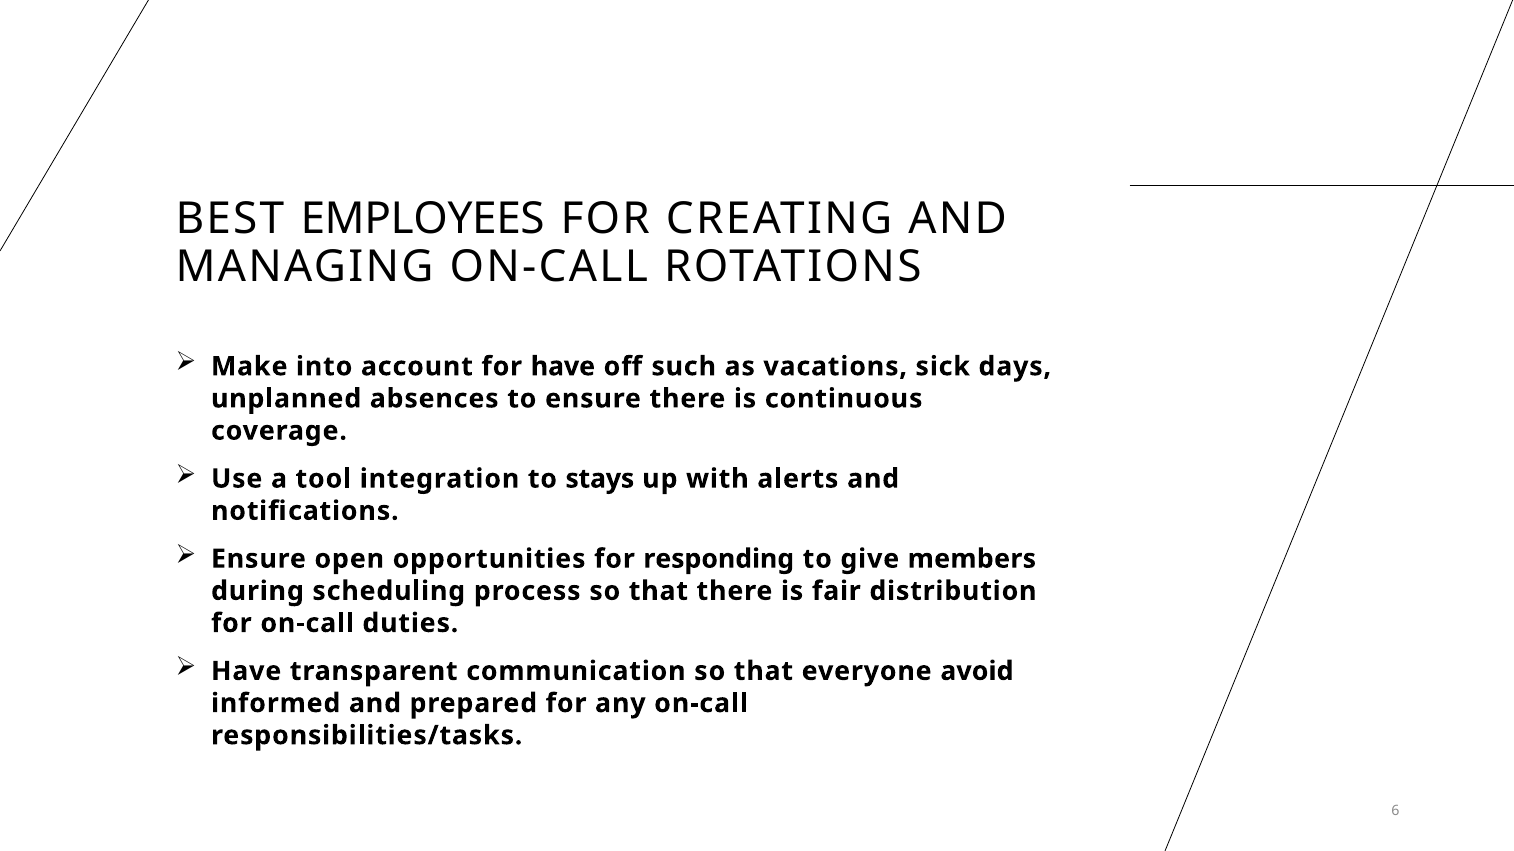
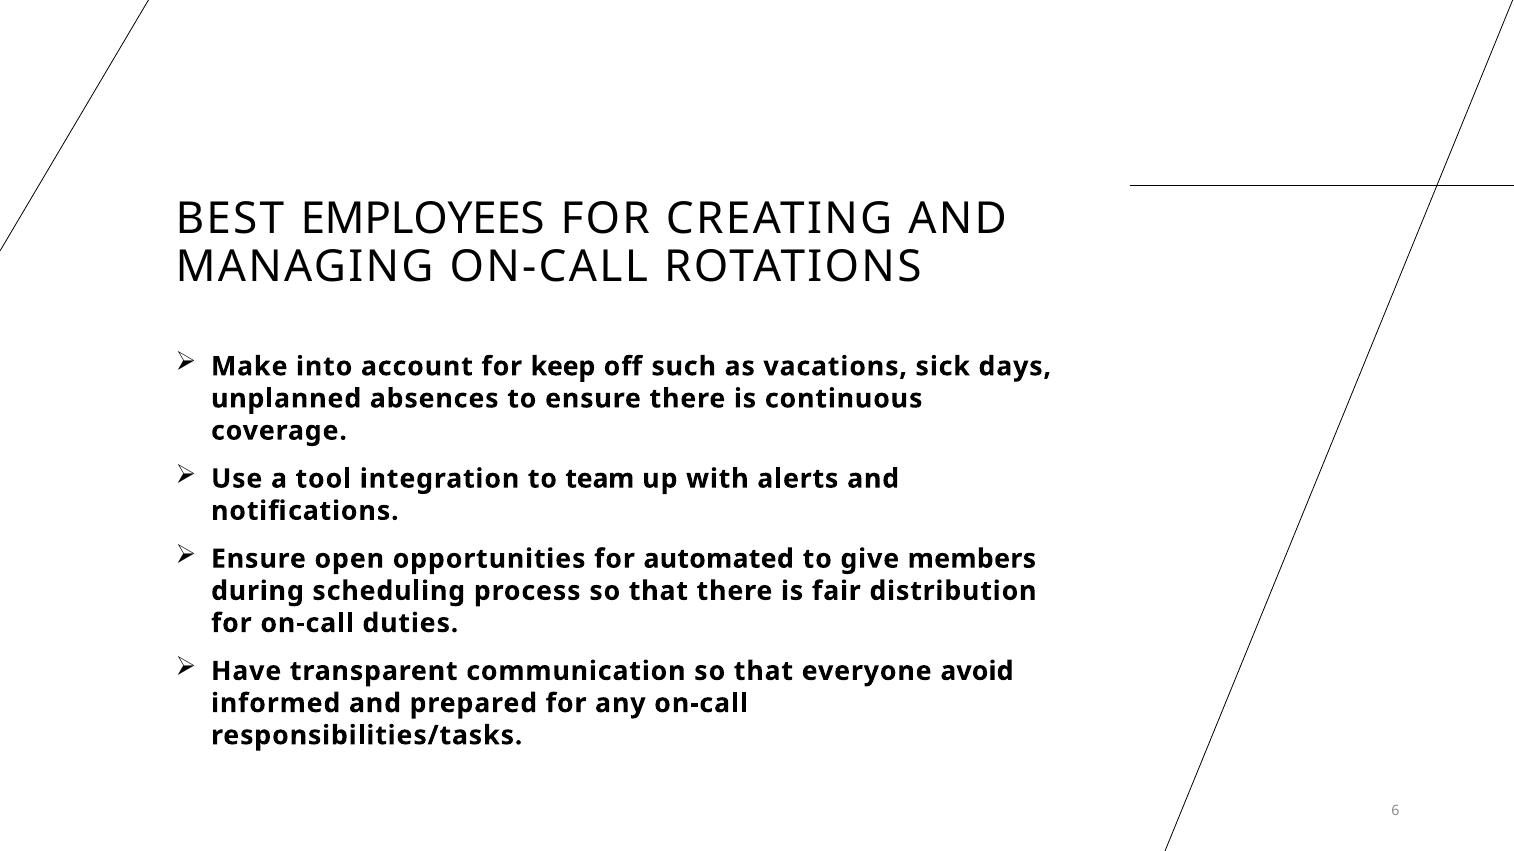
for have: have -> keep (563, 367)
stays: stays -> team (600, 479)
responding: responding -> automated (719, 559)
